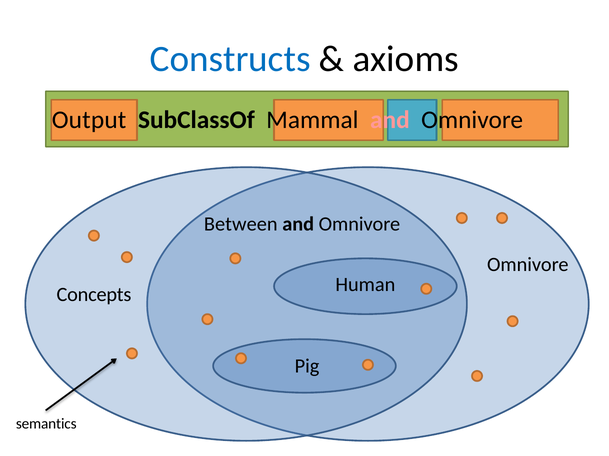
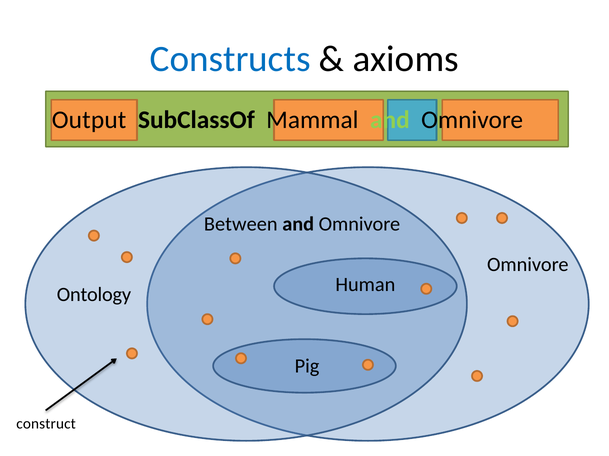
and colour: pink -> light green (390, 120)
Concepts: Concepts -> Ontology (94, 295)
semantics: semantics -> construct (46, 424)
